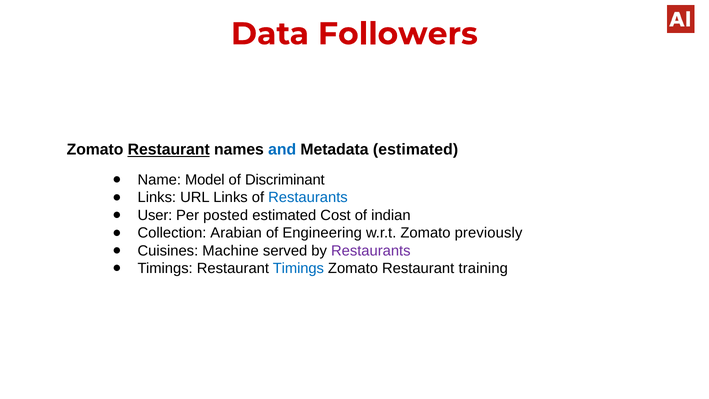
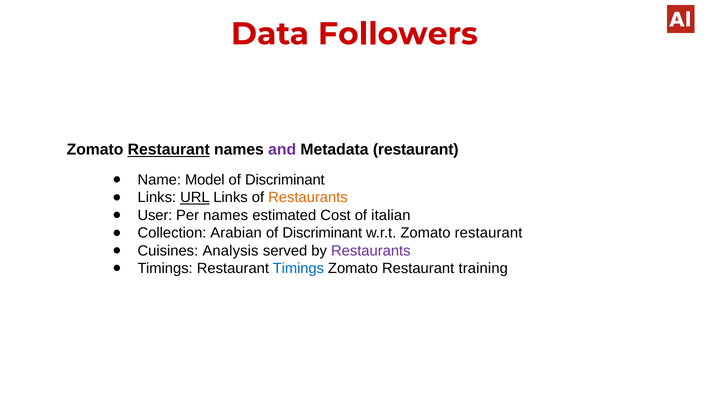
and colour: blue -> purple (282, 150)
Metadata estimated: estimated -> restaurant (416, 150)
URL underline: none -> present (195, 197)
Restaurants colour: blue -> orange (308, 197)
Per posted: posted -> names (226, 215)
indian: indian -> italian (391, 215)
Engineering: Engineering -> Discriminant (322, 233)
w.r.t Zomato previously: previously -> restaurant (489, 233)
Machine: Machine -> Analysis (231, 251)
